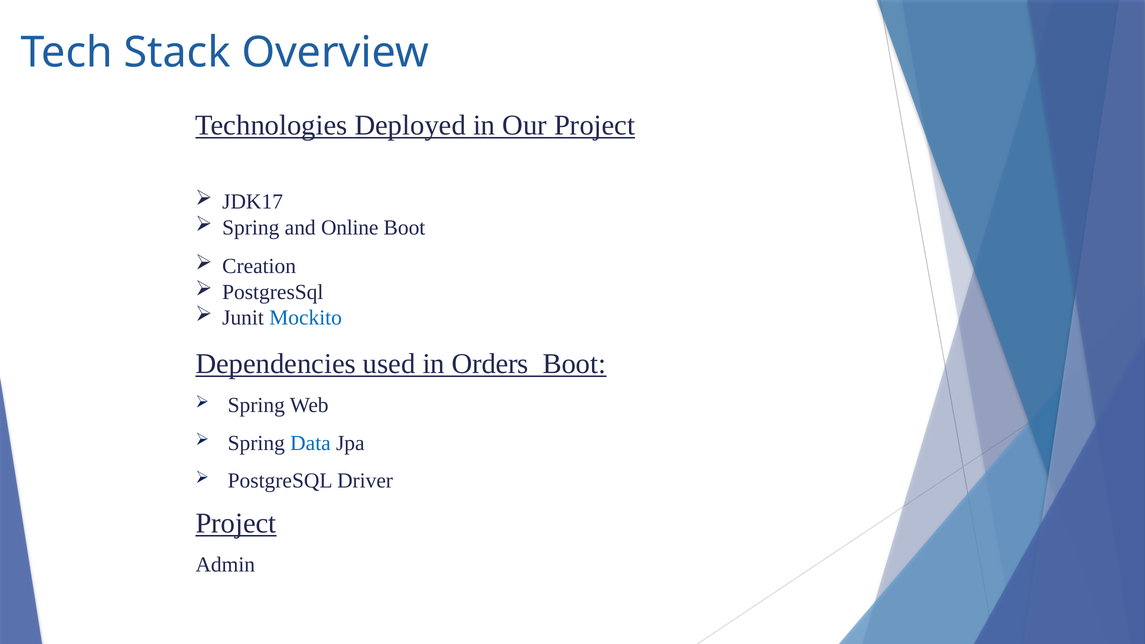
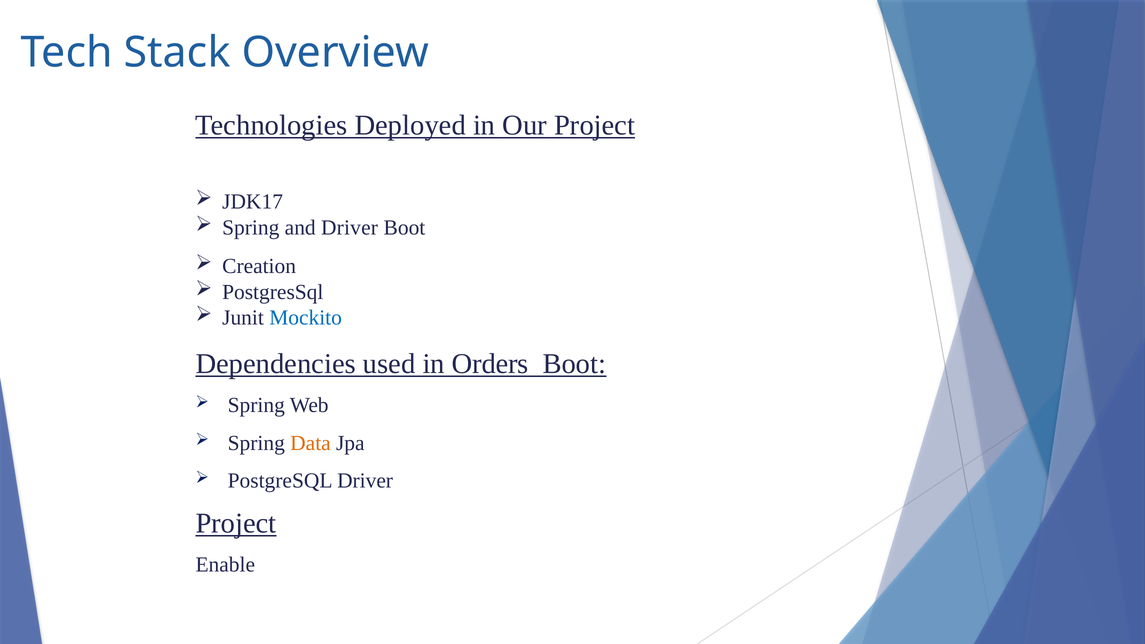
and Online: Online -> Driver (350, 228)
Data colour: blue -> orange (310, 443)
Admin: Admin -> Enable (225, 565)
